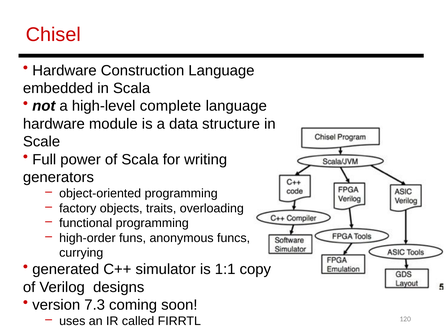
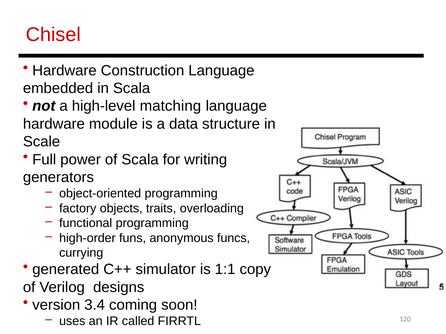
complete: complete -> matching (170, 106)
7.3: 7.3 -> 3.4 (95, 305)
